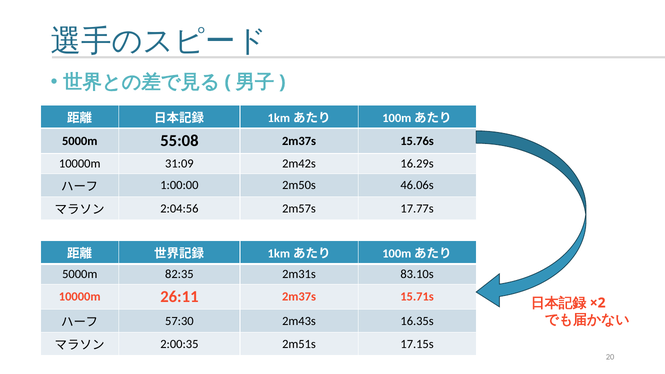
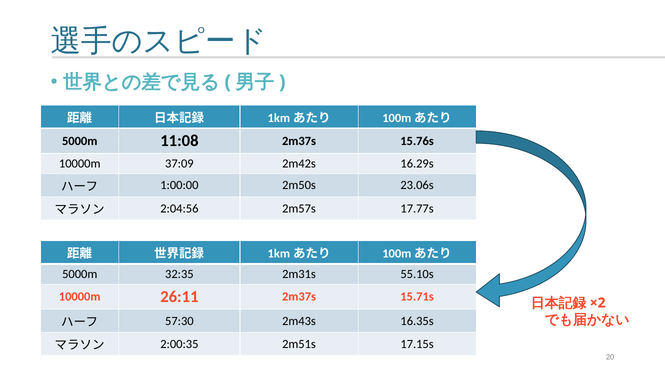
55:08: 55:08 -> 11:08 (179, 141)
31:09: 31:09 -> 37:09 (179, 164)
46.06s: 46.06s -> 23.06s (417, 185)
82:35: 82:35 -> 32:35 (179, 274)
83.10s: 83.10s -> 55.10s (417, 274)
